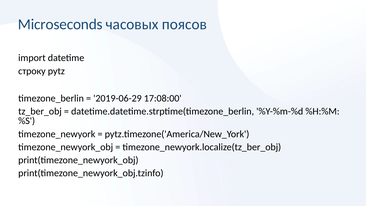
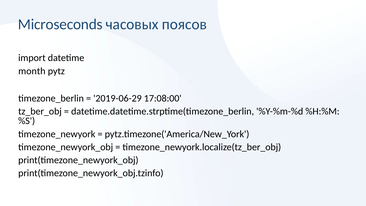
строку: строку -> month (32, 71)
